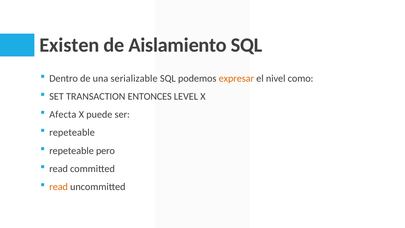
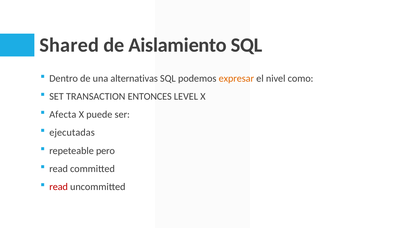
Existen: Existen -> Shared (69, 45)
serializable: serializable -> alternativas (134, 78)
repeteable: repeteable -> ejecutadas (72, 133)
read colour: orange -> red (59, 187)
